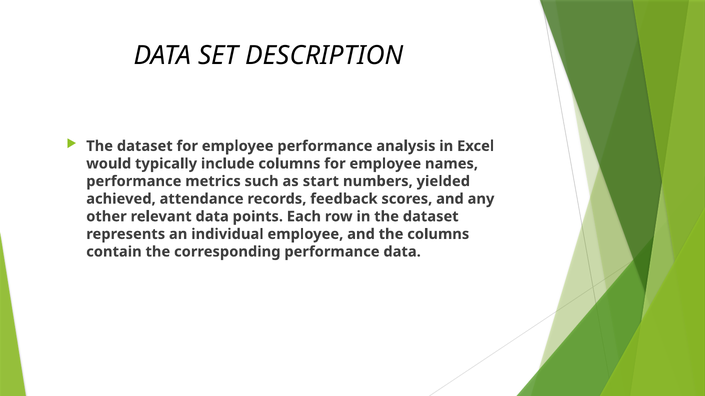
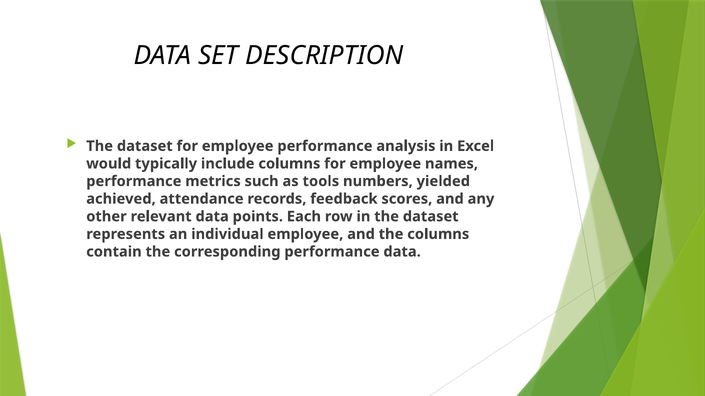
start: start -> tools (321, 182)
